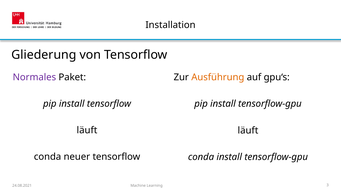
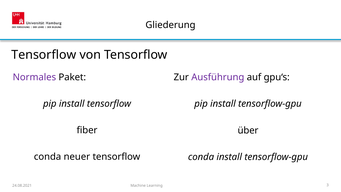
Installation: Installation -> Gliederung (170, 25)
Gliederung: Gliederung -> Tensorflow (44, 55)
Ausführung colour: orange -> purple (218, 77)
läuft: läuft -> fiber (87, 130)
läuft: läuft -> über (248, 130)
